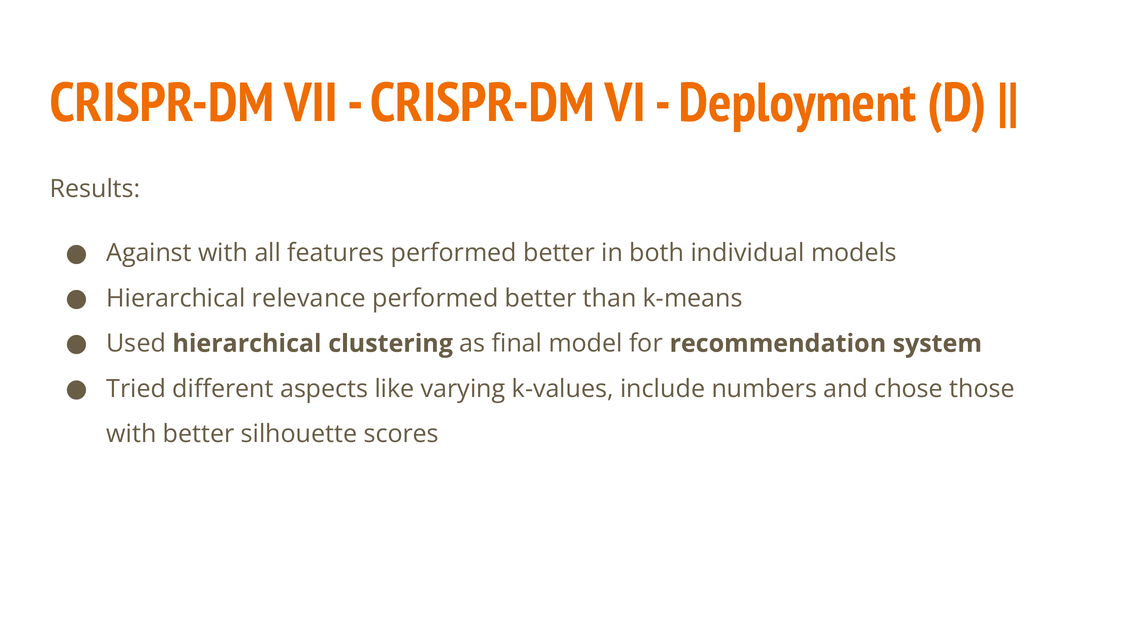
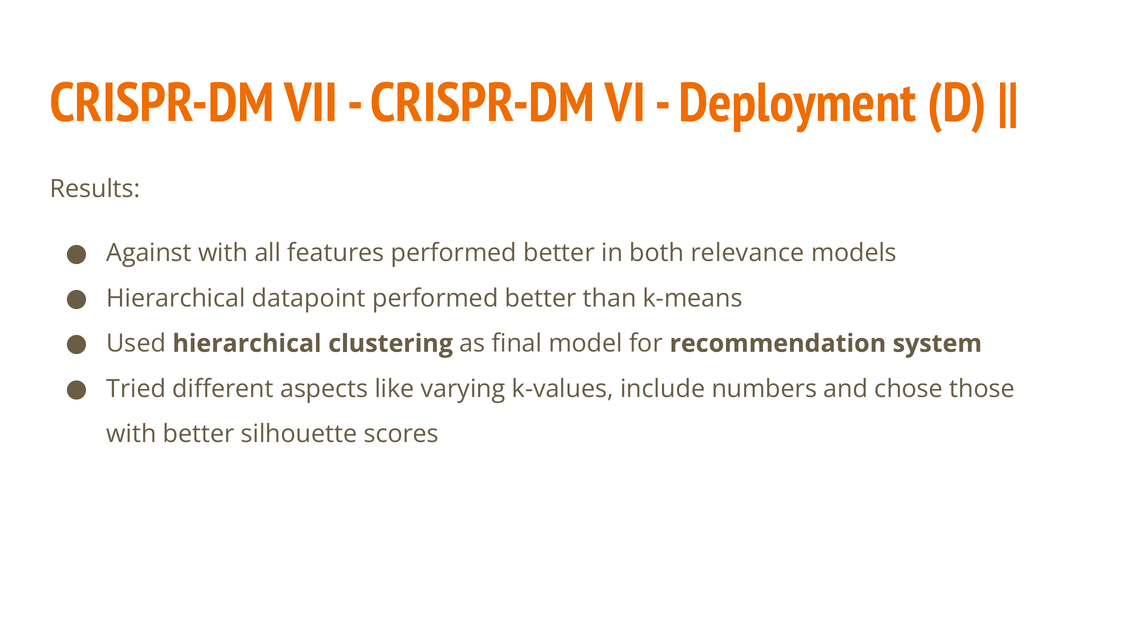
individual: individual -> relevance (748, 253)
relevance: relevance -> datapoint (309, 298)
